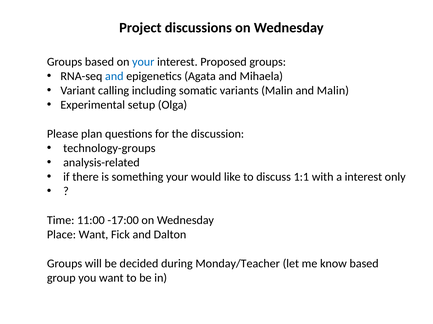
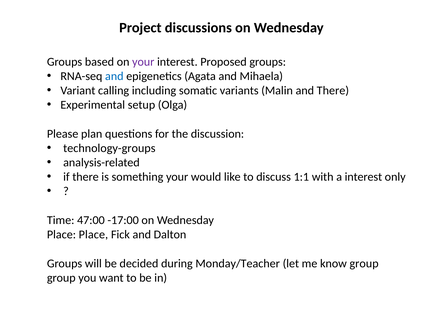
your colour: blue -> purple (143, 62)
and Malin: Malin -> There (333, 91)
11:00: 11:00 -> 47:00 (91, 221)
Place Want: Want -> Place (93, 235)
know based: based -> group (364, 264)
